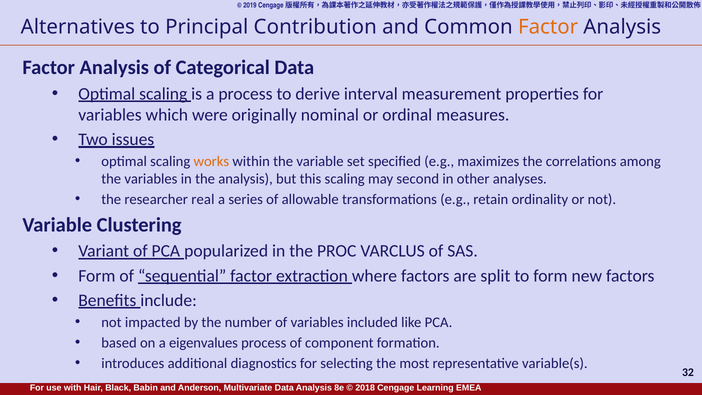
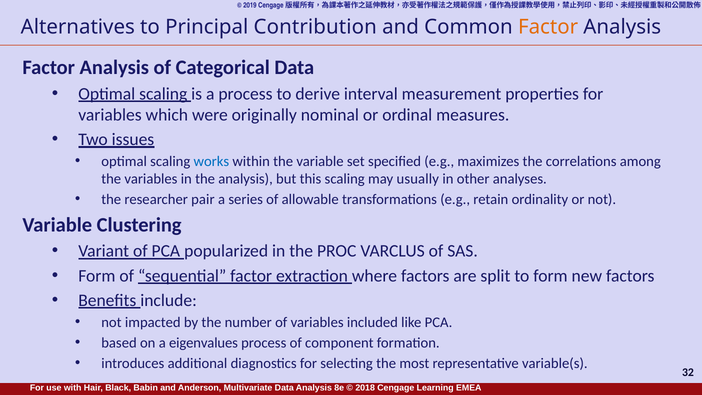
works colour: orange -> blue (211, 161)
second: second -> usually (418, 179)
real: real -> pair (203, 199)
